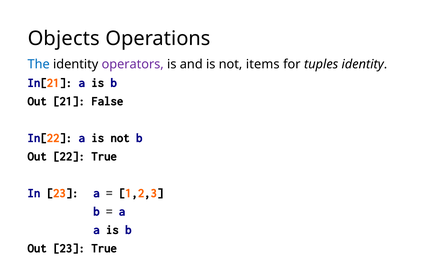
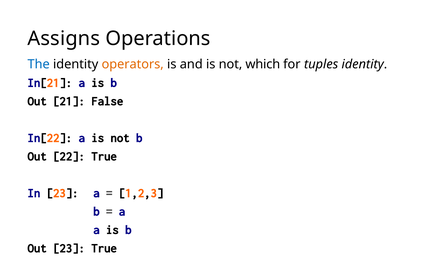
Objects: Objects -> Assigns (64, 39)
operators colour: purple -> orange (133, 64)
items: items -> which (263, 64)
